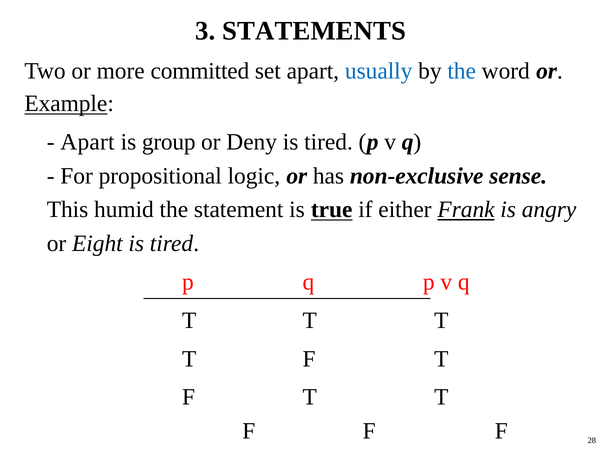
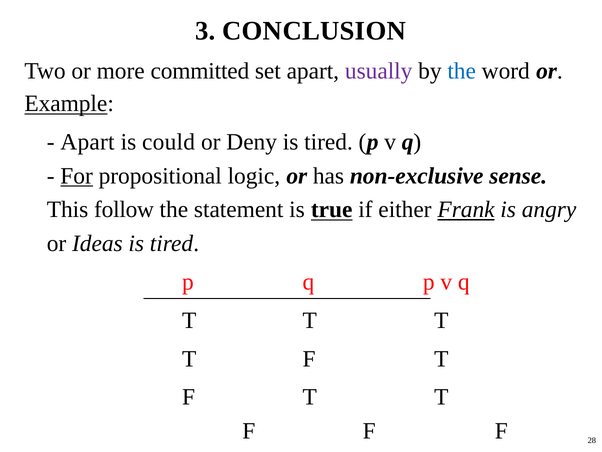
STATEMENTS: STATEMENTS -> CONCLUSION (314, 31)
usually colour: blue -> purple (379, 71)
group: group -> could (169, 142)
For underline: none -> present (77, 176)
humid: humid -> follow (124, 209)
Eight: Eight -> Ideas (97, 243)
